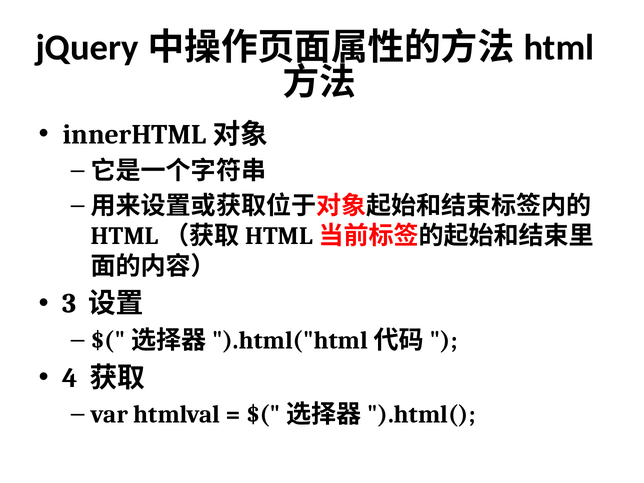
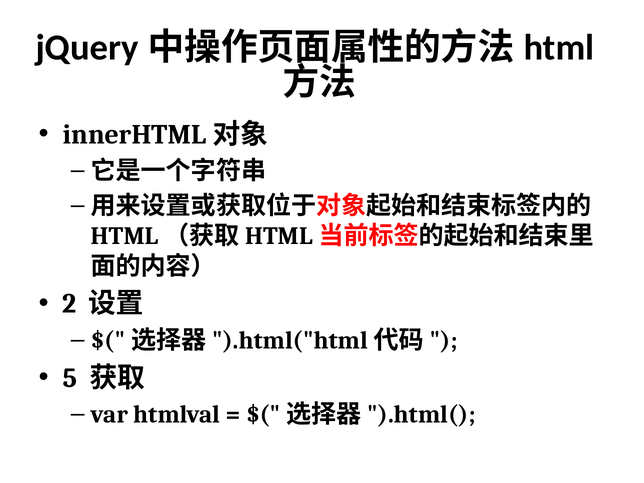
3: 3 -> 2 (69, 304)
4: 4 -> 5 (70, 378)
